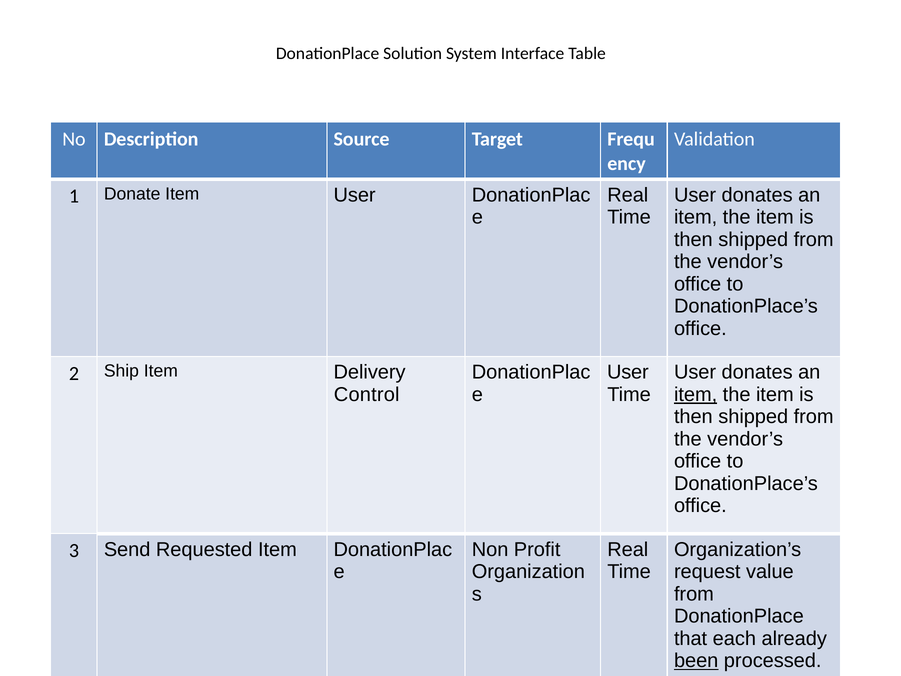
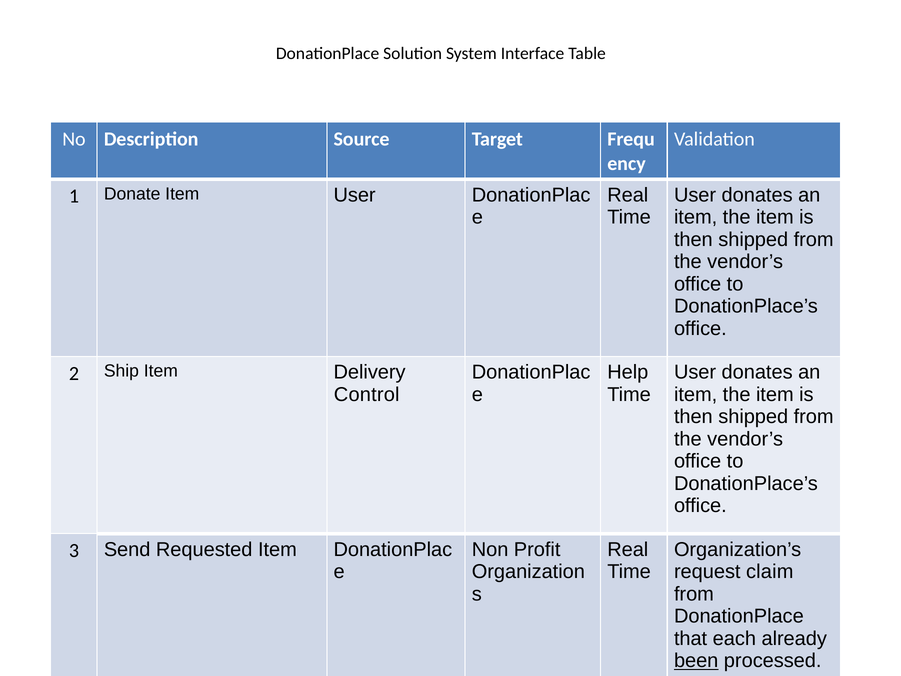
User: User -> Help (628, 372)
item underline: present -> none (696, 394)
request value: value -> claim (770, 572)
